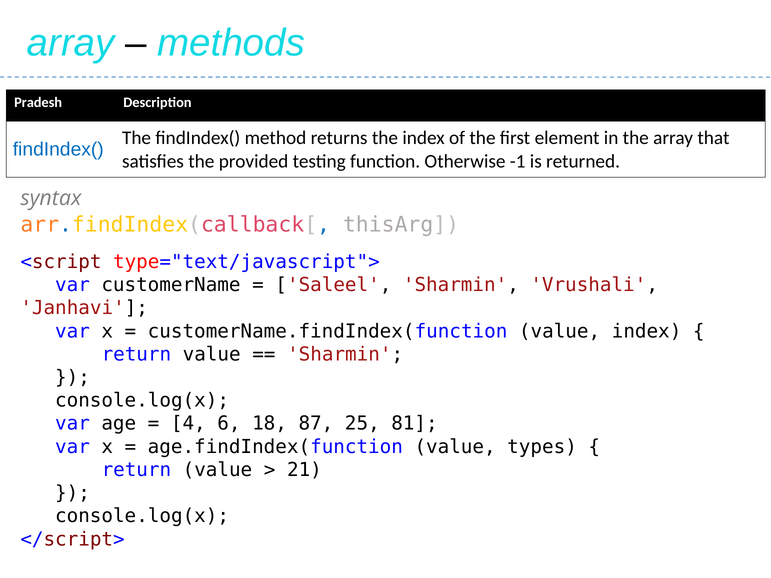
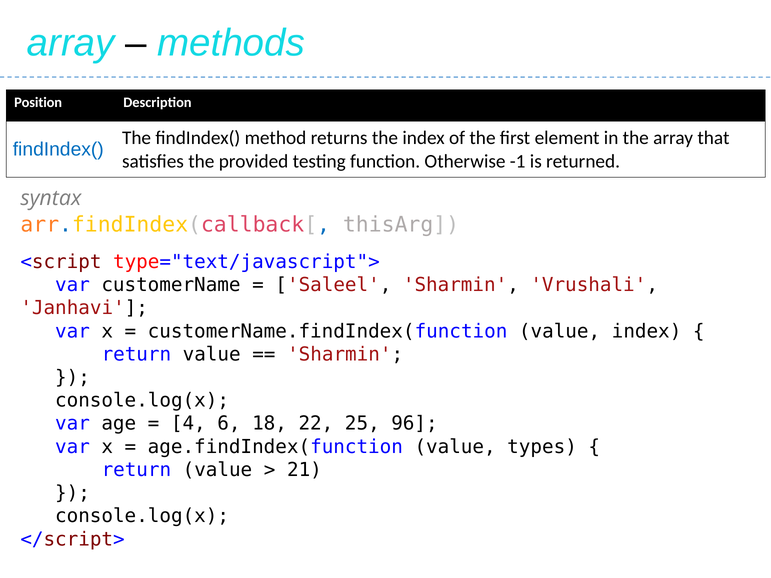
Pradesh: Pradesh -> Position (38, 103)
87: 87 -> 22 (316, 424)
81: 81 -> 96 (414, 424)
